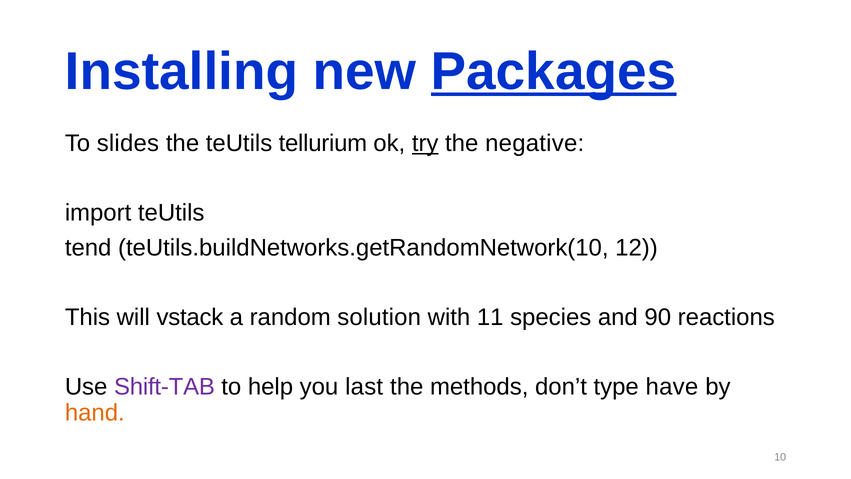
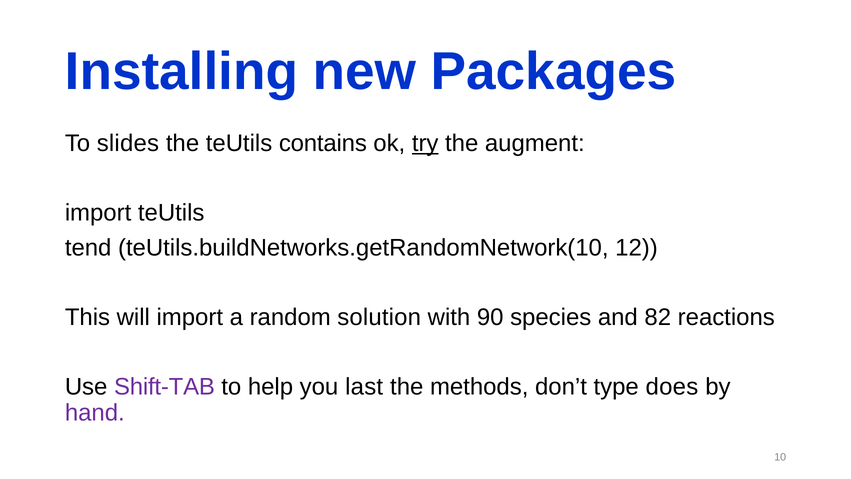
Packages underline: present -> none (554, 71)
tellurium: tellurium -> contains (323, 143)
negative: negative -> augment (535, 143)
will vstack: vstack -> import (190, 317)
11: 11 -> 90 (490, 317)
90: 90 -> 82 (658, 317)
have: have -> does (672, 387)
hand colour: orange -> purple (95, 412)
